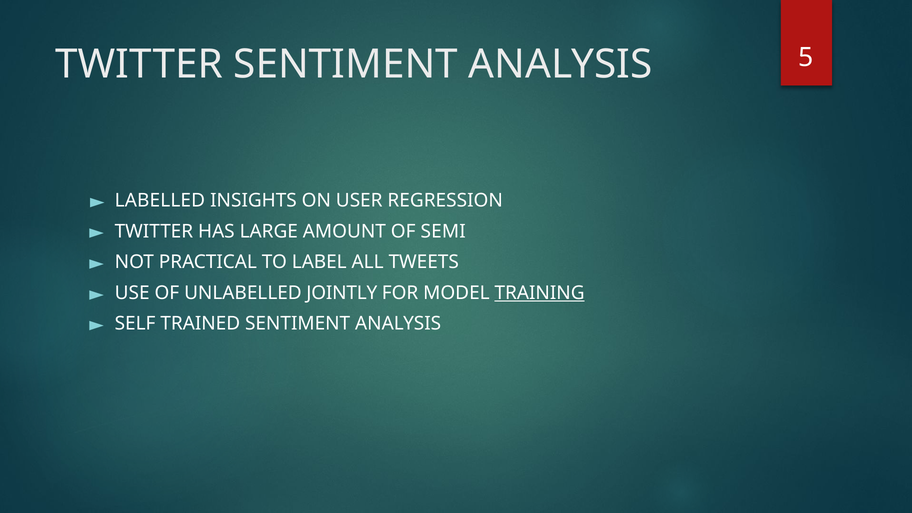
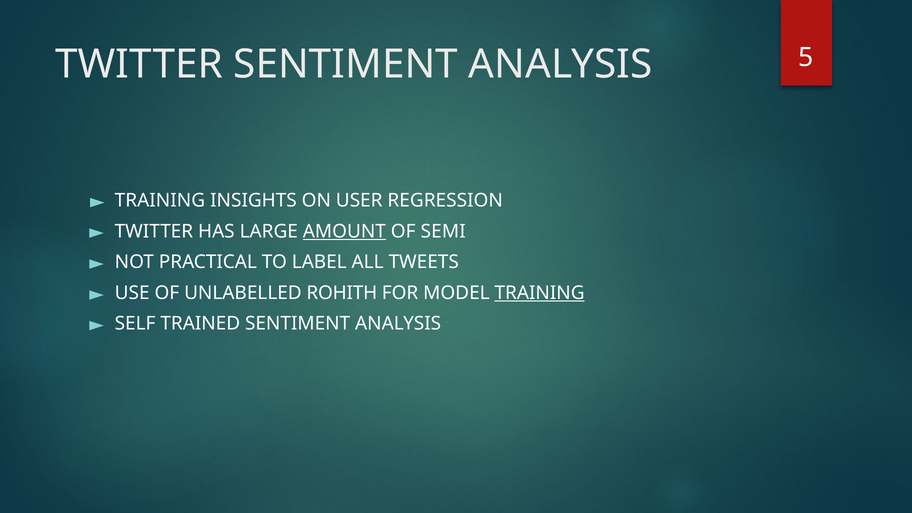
LABELLED: LABELLED -> TRAINING (160, 200)
AMOUNT underline: none -> present (344, 231)
JOINTLY: JOINTLY -> ROHITH (342, 293)
